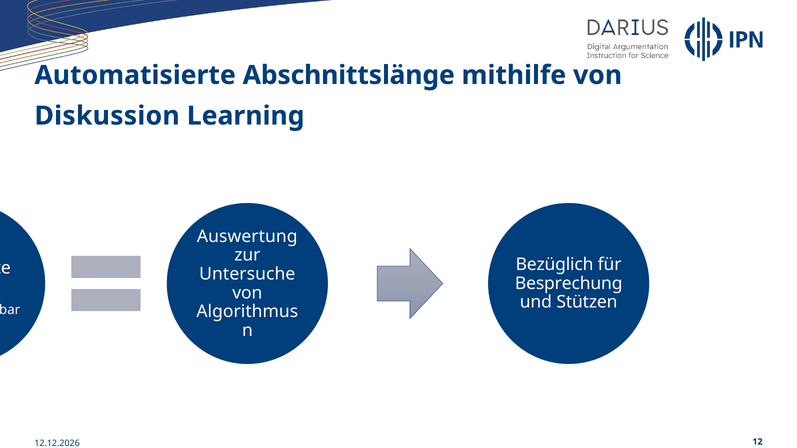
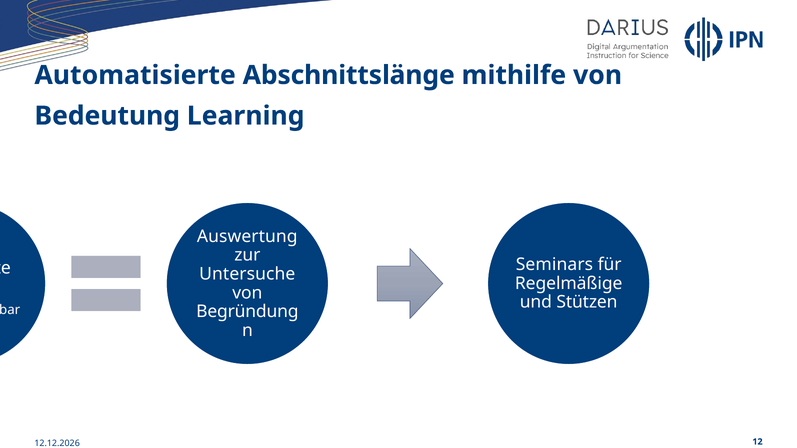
Diskussion: Diskussion -> Bedeutung (107, 116)
Bezüglich: Bezüglich -> Seminars (554, 265)
Besprechung: Besprechung -> Regelmäßige (569, 284)
Algorithmus: Algorithmus -> Begründung (247, 312)
